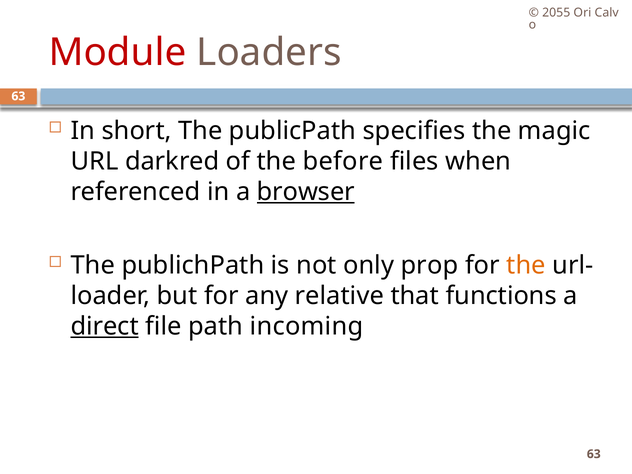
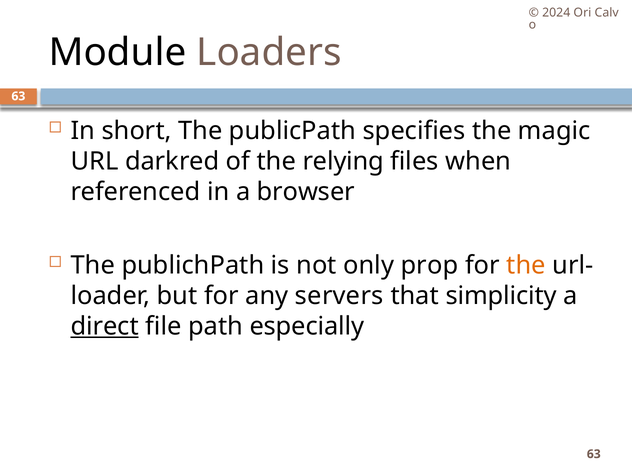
2055: 2055 -> 2024 (556, 12)
Module colour: red -> black (117, 53)
before: before -> relying (343, 161)
browser underline: present -> none (306, 192)
relative: relative -> servers (339, 296)
functions: functions -> simplicity (501, 296)
incoming: incoming -> especially (307, 326)
